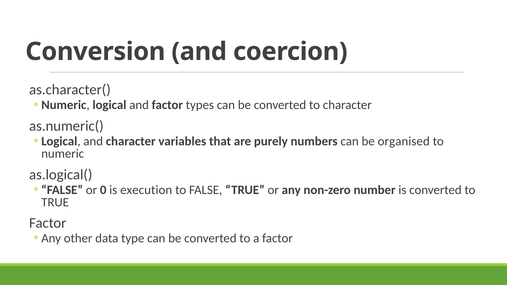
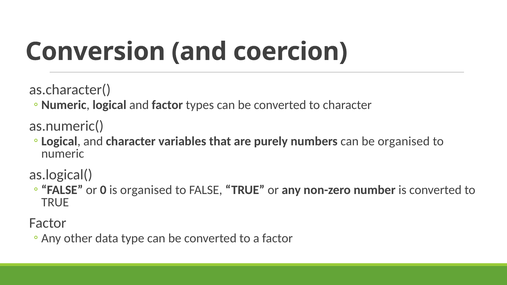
is execution: execution -> organised (146, 190)
